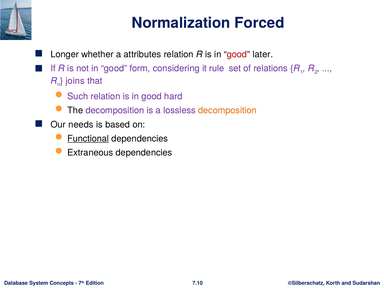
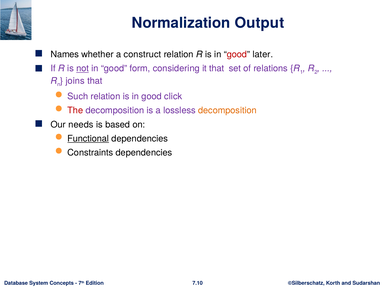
Forced: Forced -> Output (259, 23)
Longer: Longer -> Names (65, 54)
attributes: attributes -> construct (142, 54)
not underline: none -> present (83, 68)
it rule: rule -> that (217, 68)
hard: hard -> click (173, 96)
The colour: black -> red (75, 110)
Extraneous: Extraneous -> Constraints (90, 153)
